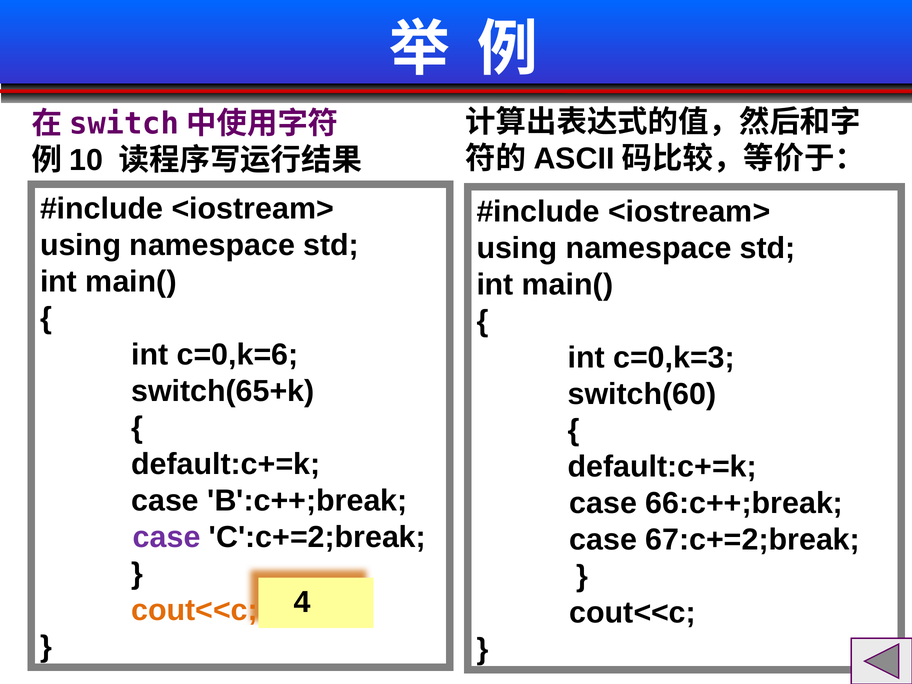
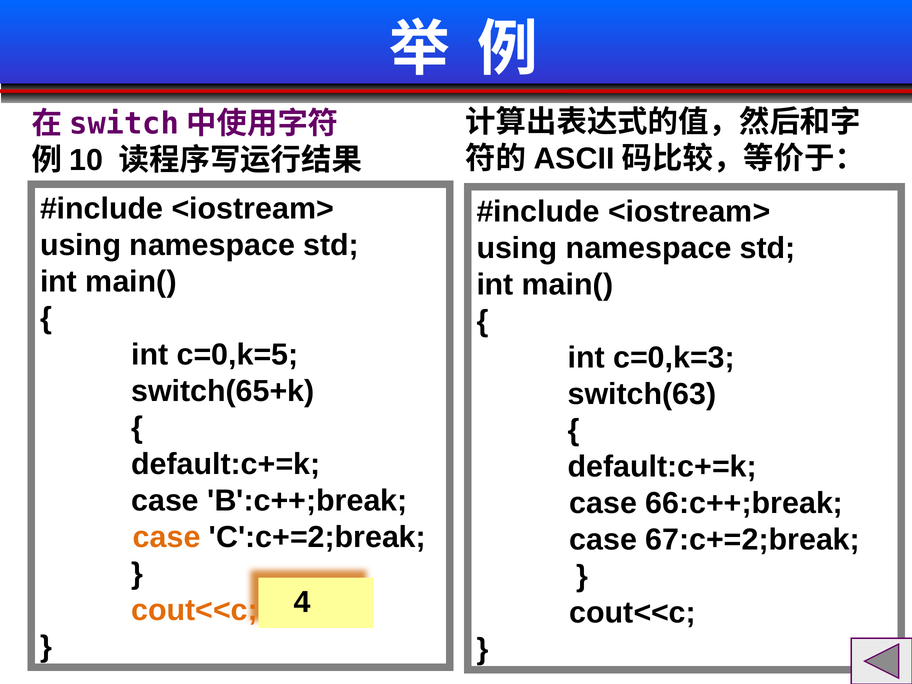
c=0,k=6: c=0,k=6 -> c=0,k=5 (237, 355)
switch(60: switch(60 -> switch(63 (642, 394)
case colour: purple -> orange (167, 537)
